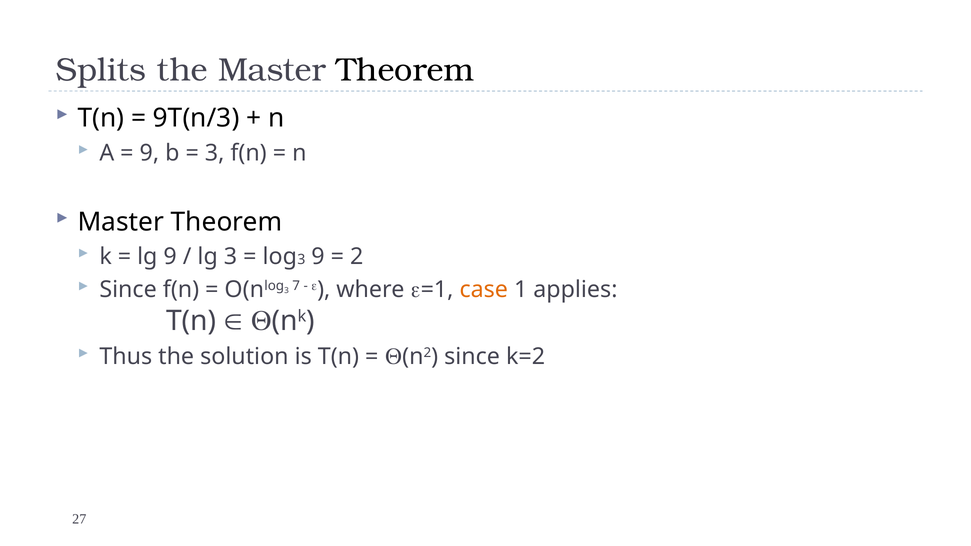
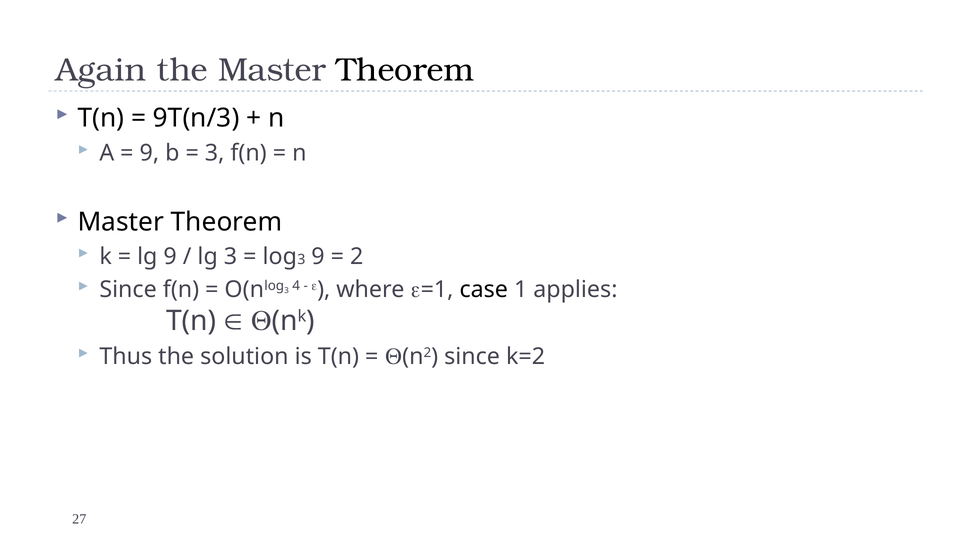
Splits: Splits -> Again (101, 70)
7: 7 -> 4 (296, 286)
case colour: orange -> black (484, 290)
